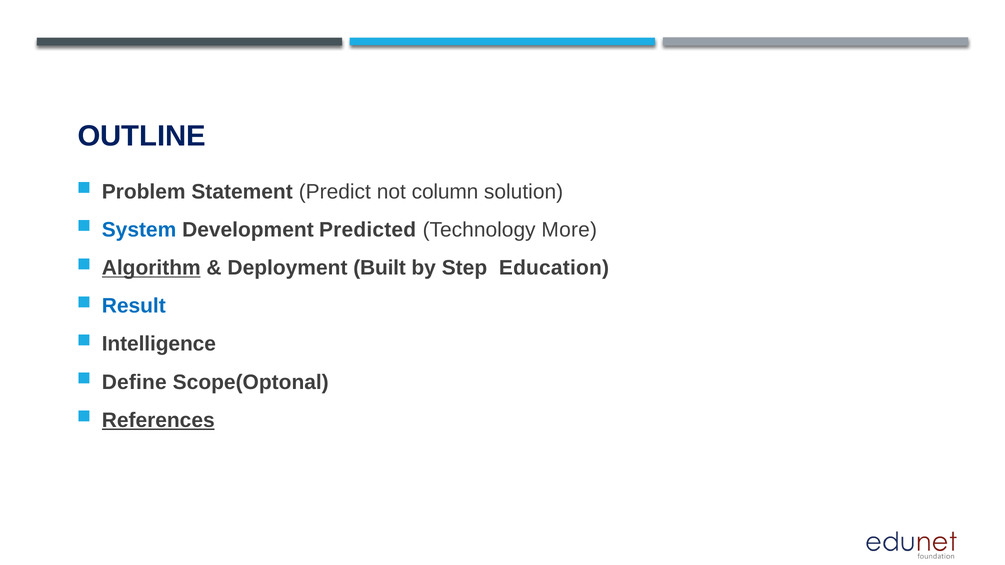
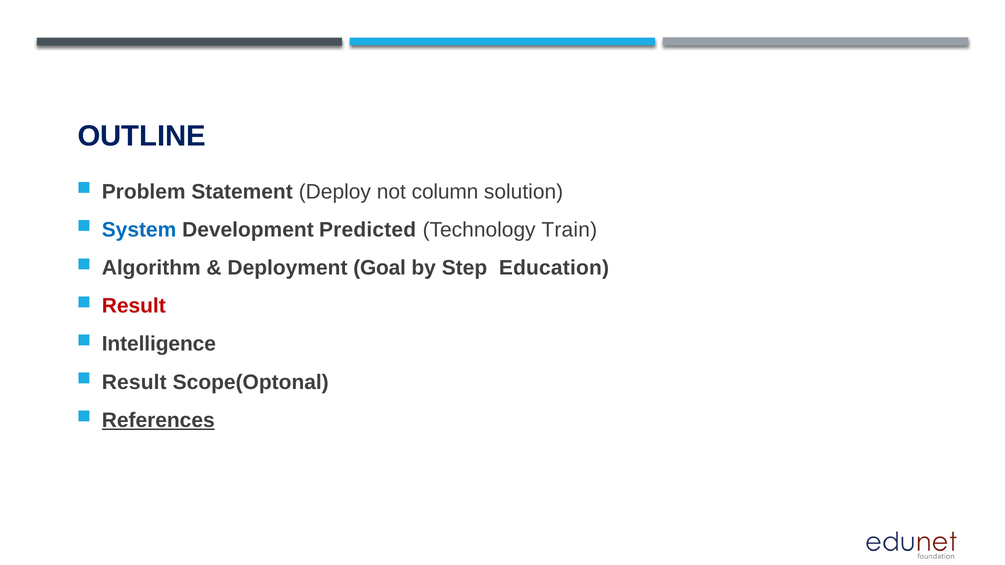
Predict: Predict -> Deploy (335, 192)
More: More -> Train (569, 230)
Algorithm underline: present -> none (151, 268)
Built: Built -> Goal (380, 268)
Result colour: blue -> red (134, 306)
Define: Define -> Result (134, 382)
